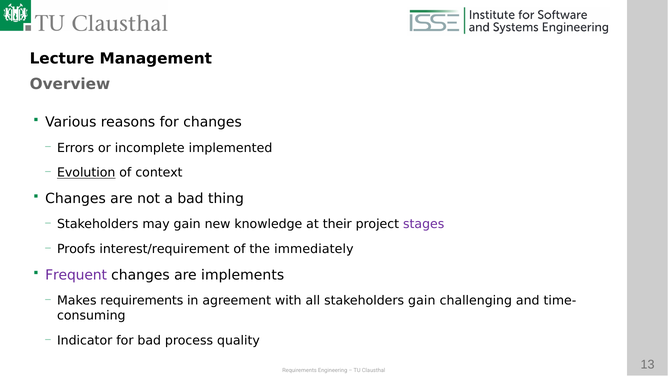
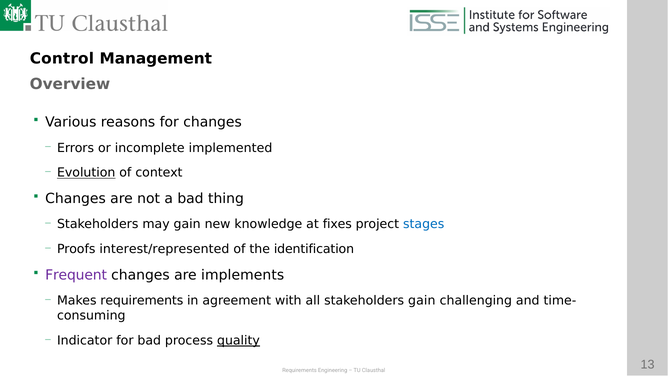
Lecture: Lecture -> Control (62, 59)
their: their -> fixes (337, 224)
stages colour: purple -> blue (424, 224)
interest/requirement: interest/requirement -> interest/represented (164, 249)
immediately: immediately -> identification (314, 249)
quality underline: none -> present (238, 340)
